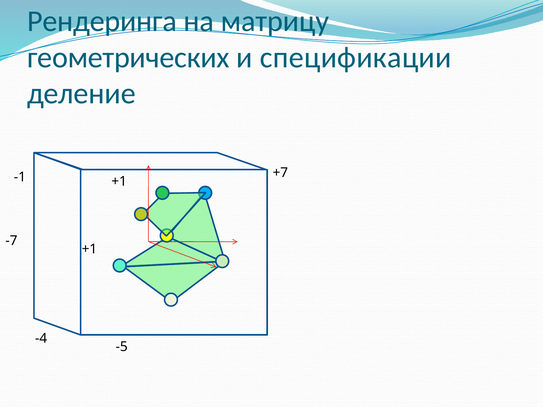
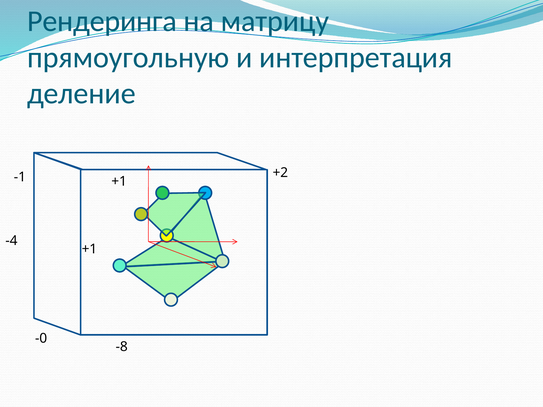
геометрических: геометрических -> прямоугольную (128, 57)
спецификации: спецификации -> интерпретация (356, 57)
+7: +7 -> +2 (280, 173)
-7: -7 -> -4 (11, 241)
-4: -4 -> -0 (41, 338)
-5: -5 -> -8 (122, 347)
